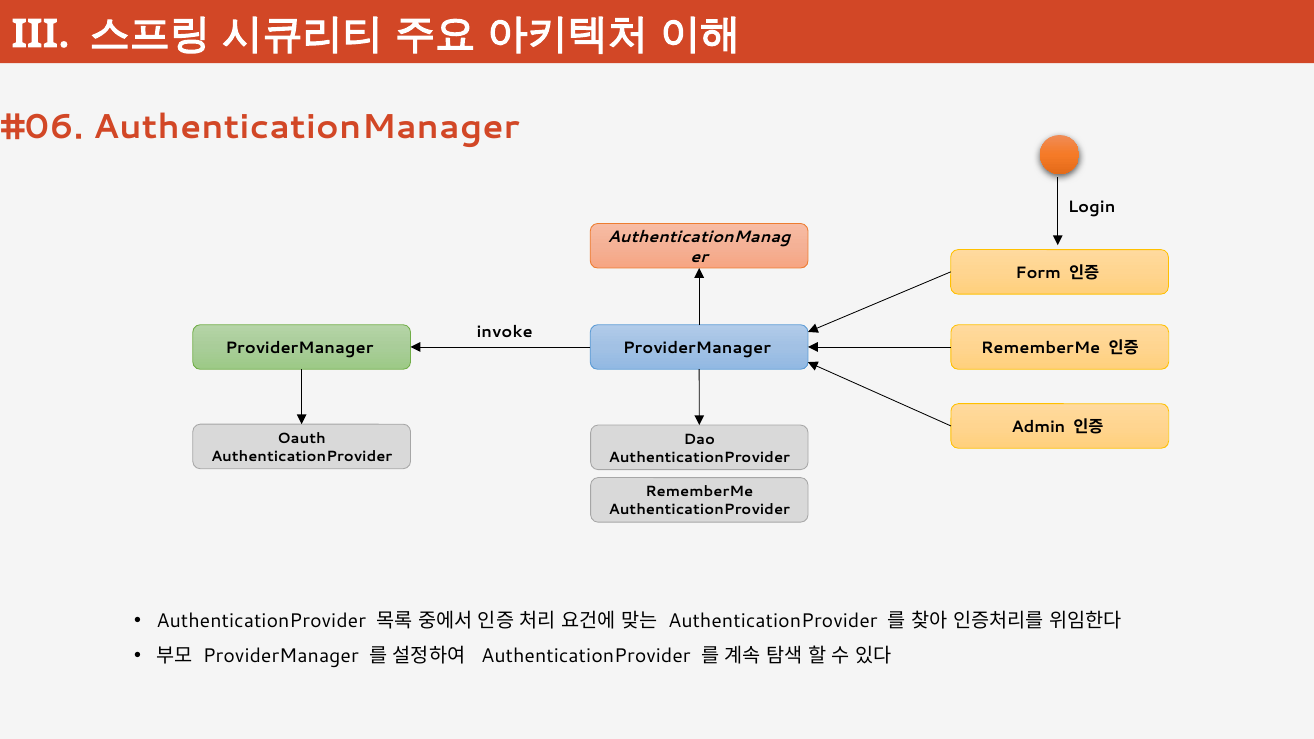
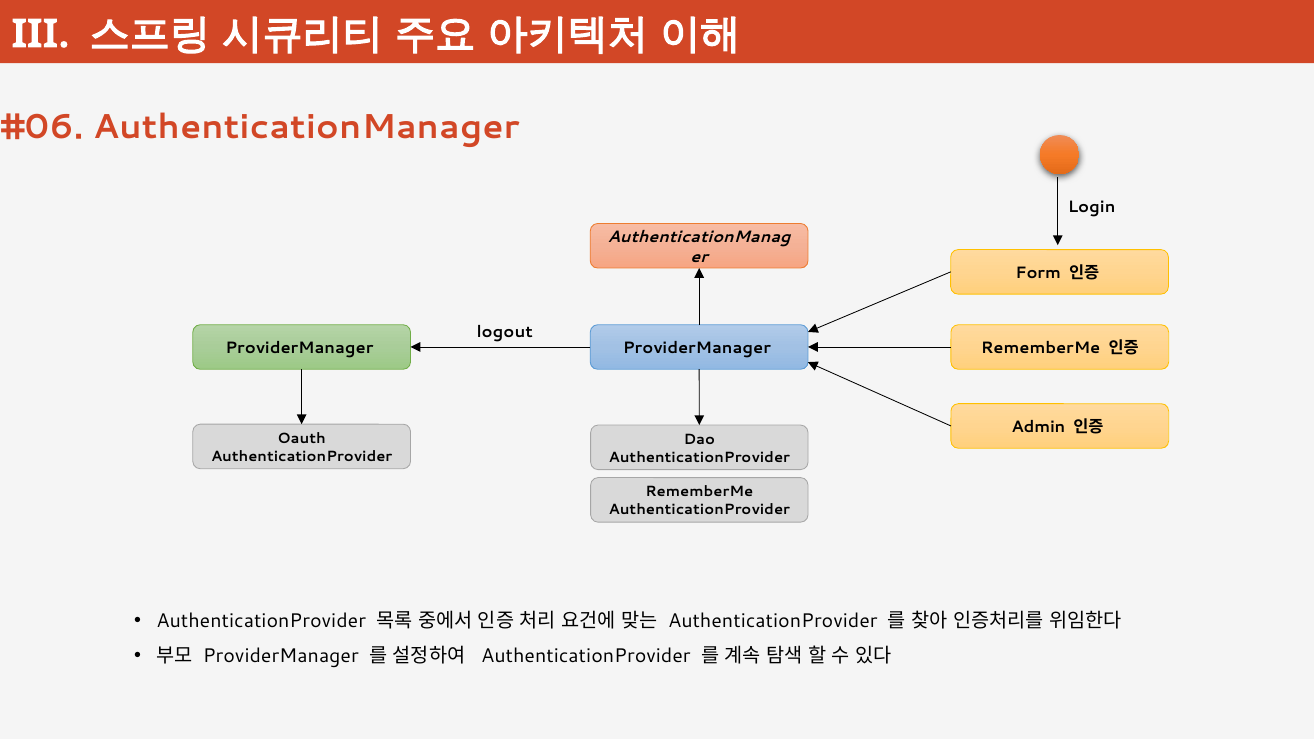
invoke: invoke -> logout (505, 332)
